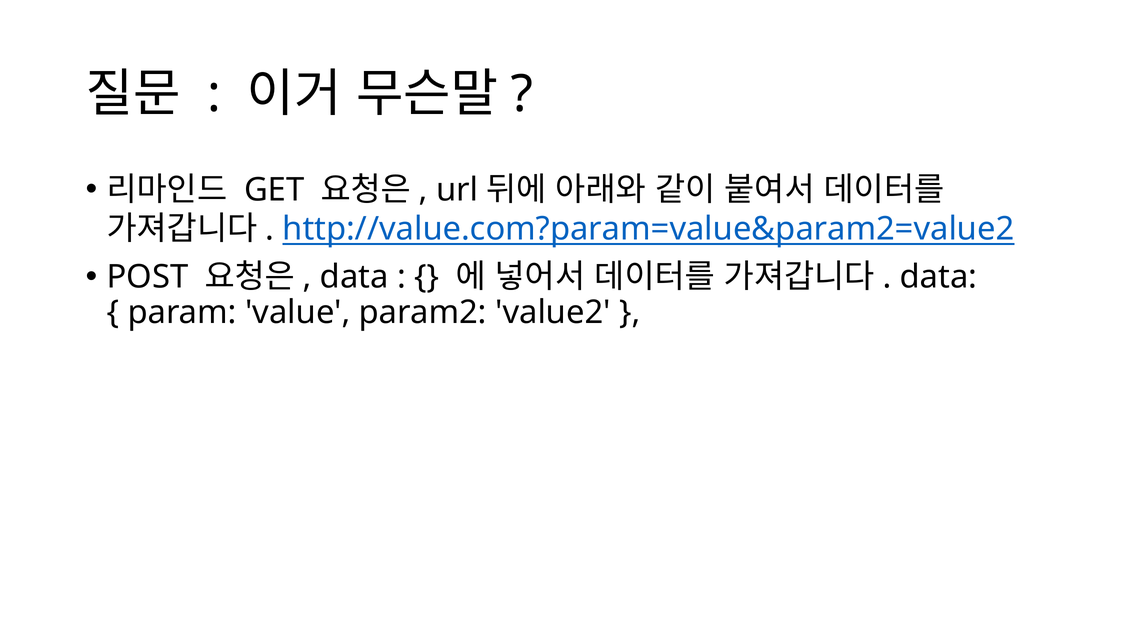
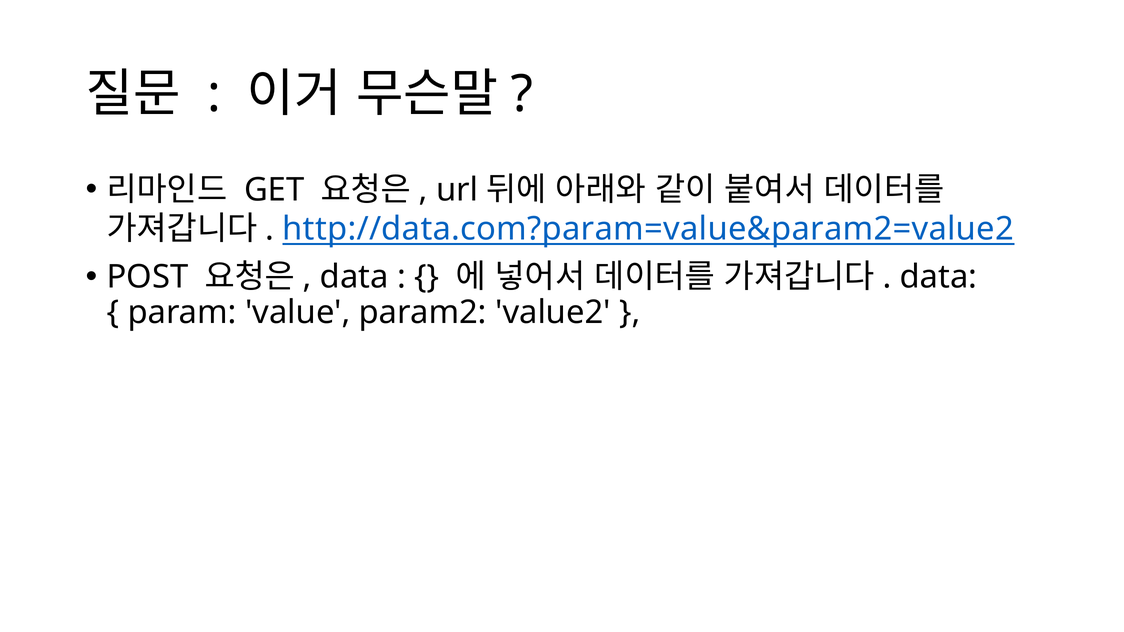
http://value.com?param=value&param2=value2: http://value.com?param=value&param2=value2 -> http://data.com?param=value&param2=value2 (648, 229)
